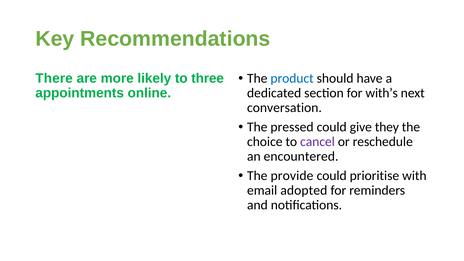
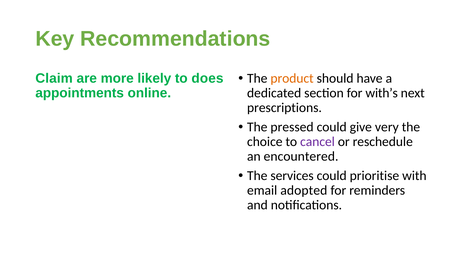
product colour: blue -> orange (292, 78)
There: There -> Claim (54, 78)
three: three -> does (207, 78)
conversation: conversation -> prescriptions (284, 108)
they: they -> very (387, 127)
provide: provide -> services (292, 176)
